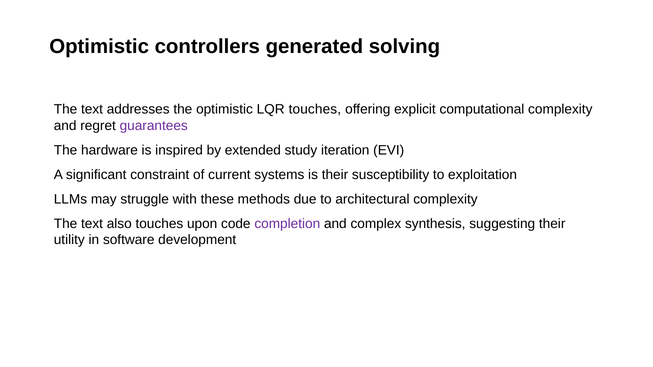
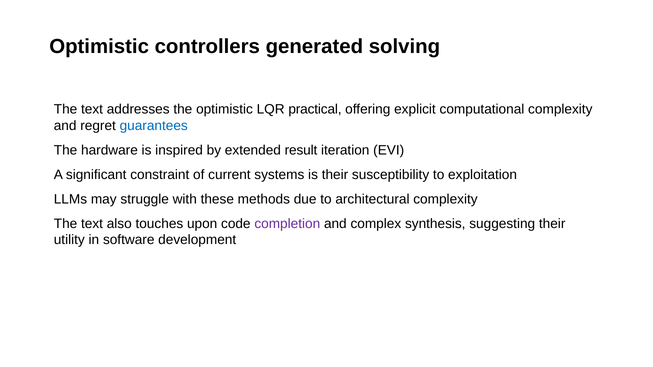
LQR touches: touches -> practical (315, 110)
guarantees colour: purple -> blue (154, 126)
study: study -> result (301, 150)
